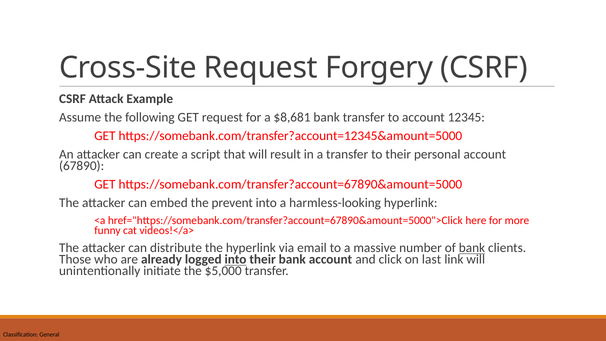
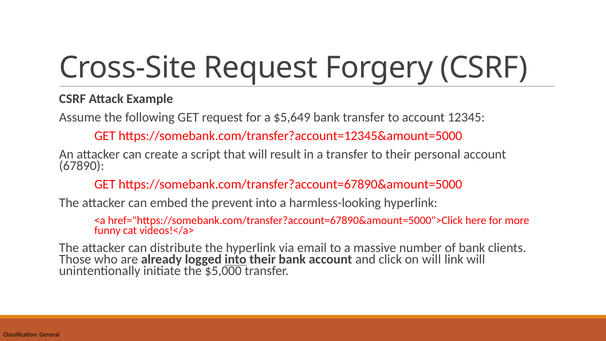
$8,681: $8,681 -> $5,649 (292, 117)
bank underline: present -> none (472, 248)
on last: last -> will (432, 259)
